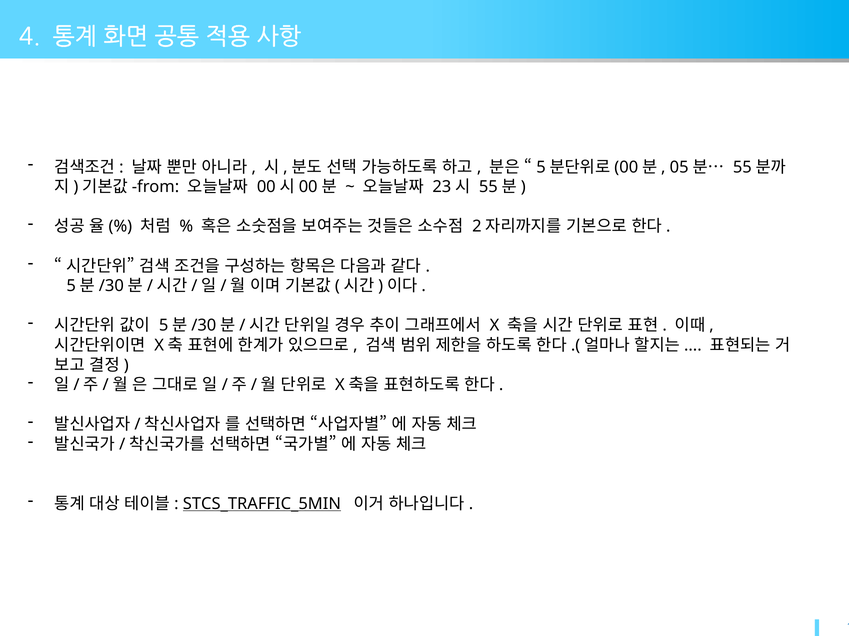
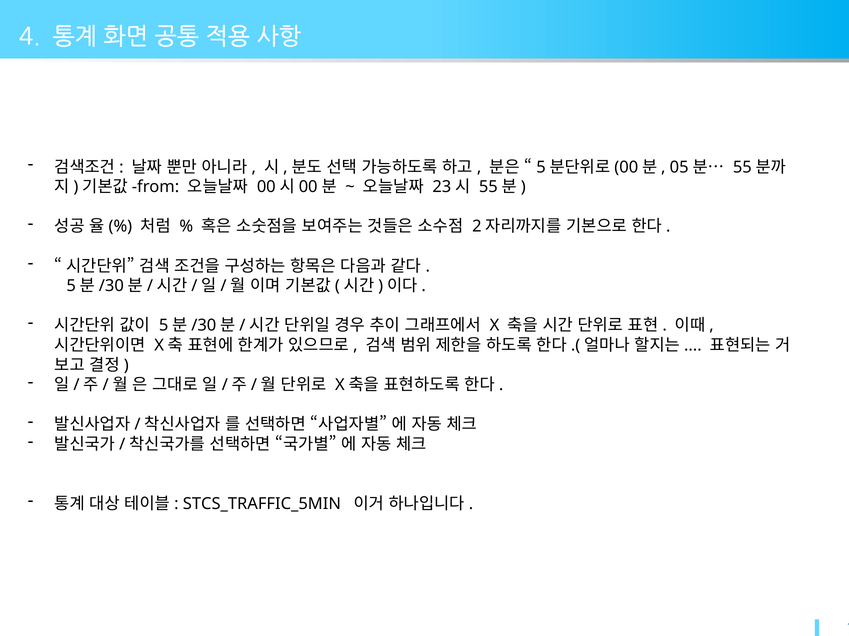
STCS_TRAFFIC_5MIN underline: present -> none (262, 504)
